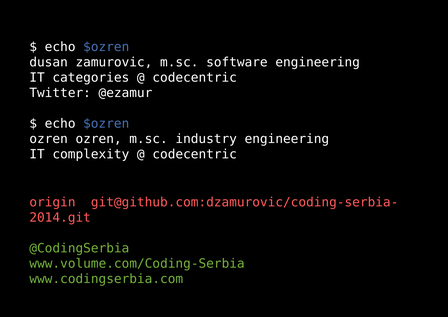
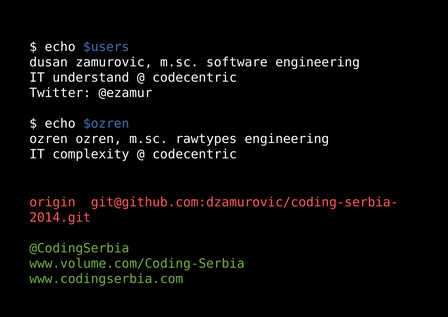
$ozren: $ozren -> $users (106, 47)
categories: categories -> understand (91, 78)
industry: industry -> rawtypes (206, 139)
